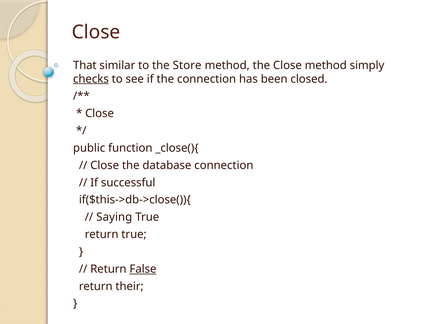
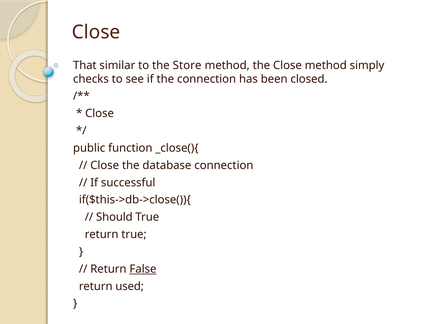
checks underline: present -> none (91, 79)
Saying: Saying -> Should (114, 217)
their: their -> used (130, 286)
